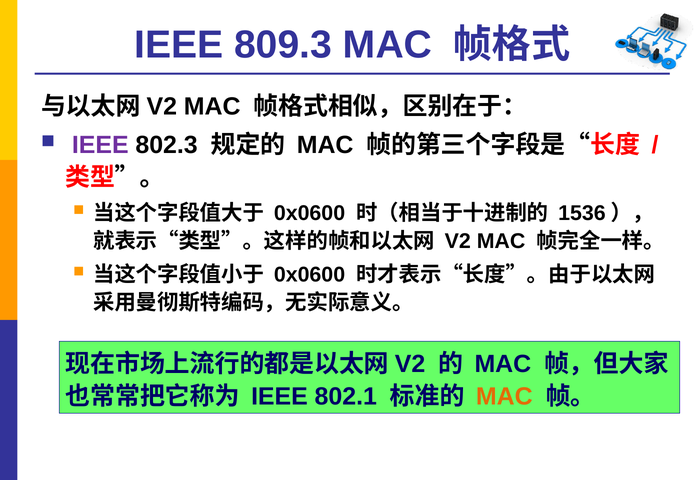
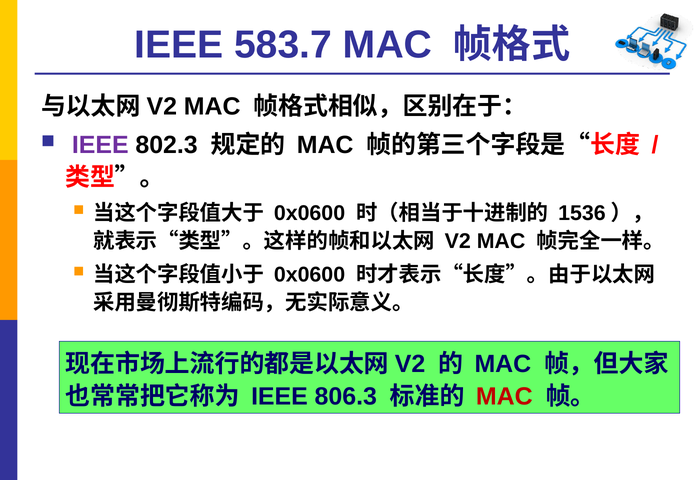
809.3: 809.3 -> 583.7 (283, 45)
802.1: 802.1 -> 806.3 (346, 397)
MAC colour: orange -> red (504, 397)
